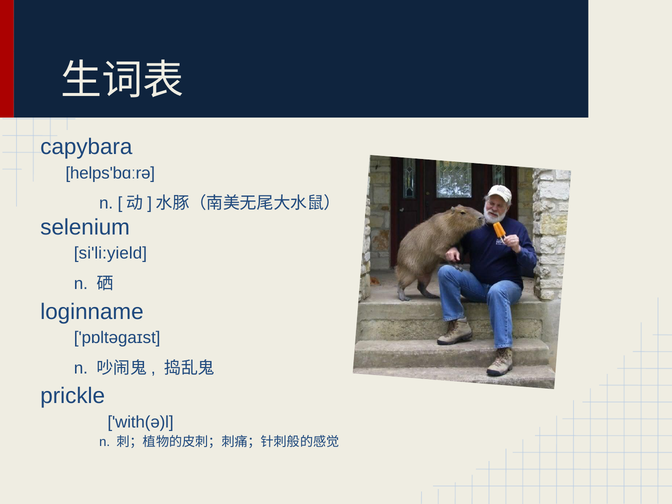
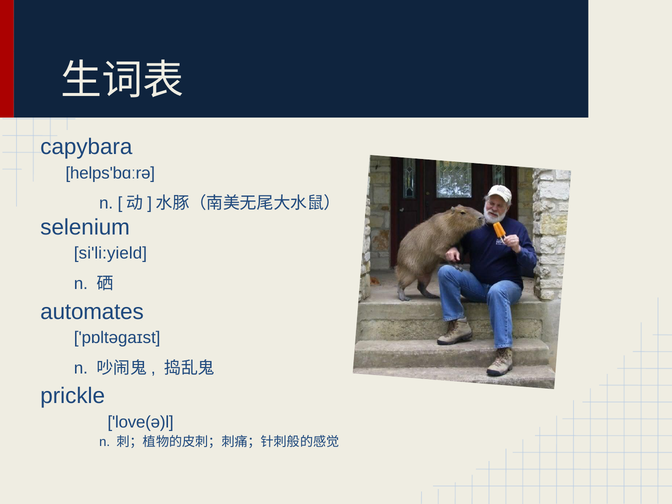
loginname: loginname -> automates (92, 312)
with(ə)l: with(ə)l -> love(ə)l (141, 422)
